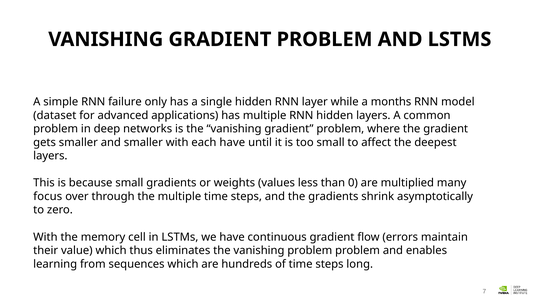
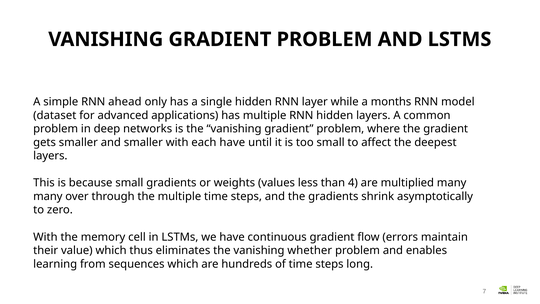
failure: failure -> ahead (125, 102)
0: 0 -> 4 (353, 183)
focus: focus -> many (48, 196)
vanishing problem: problem -> whether (310, 250)
